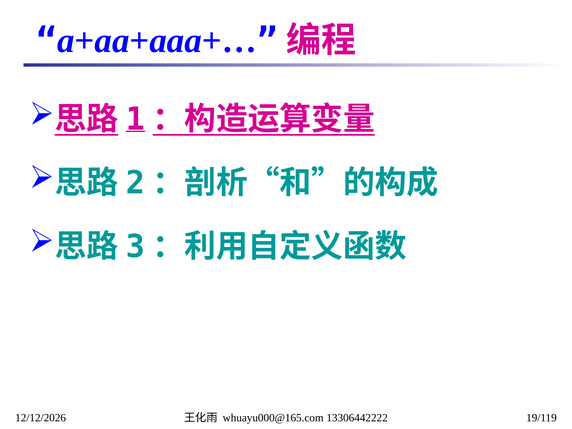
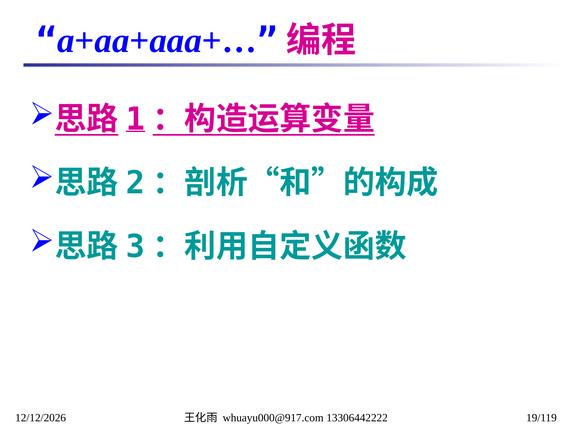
whuayu000@165.com: whuayu000@165.com -> whuayu000@917.com (273, 418)
